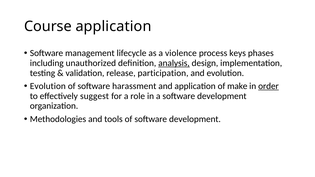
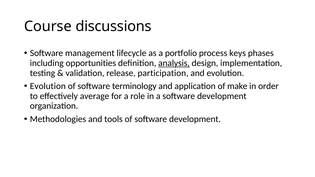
Course application: application -> discussions (114, 26)
violence: violence -> portfolio (181, 53)
unauthorized: unauthorized -> opportunities (91, 63)
harassment: harassment -> terminology (134, 86)
order underline: present -> none (268, 86)
suggest: suggest -> average (95, 96)
